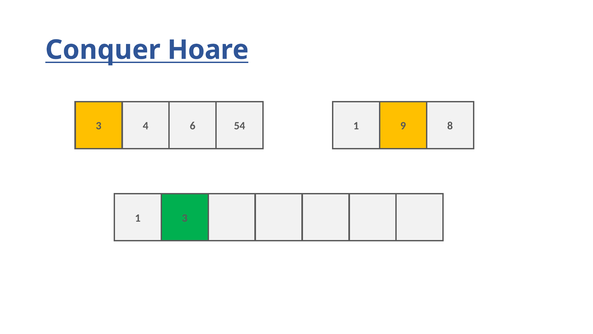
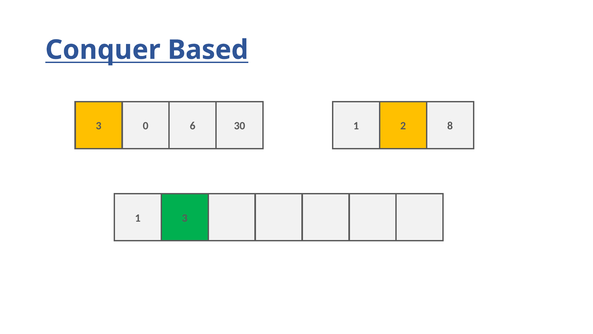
Hoare: Hoare -> Based (208, 50)
4: 4 -> 0 (146, 126)
54: 54 -> 30 (240, 126)
9: 9 -> 2 (403, 126)
